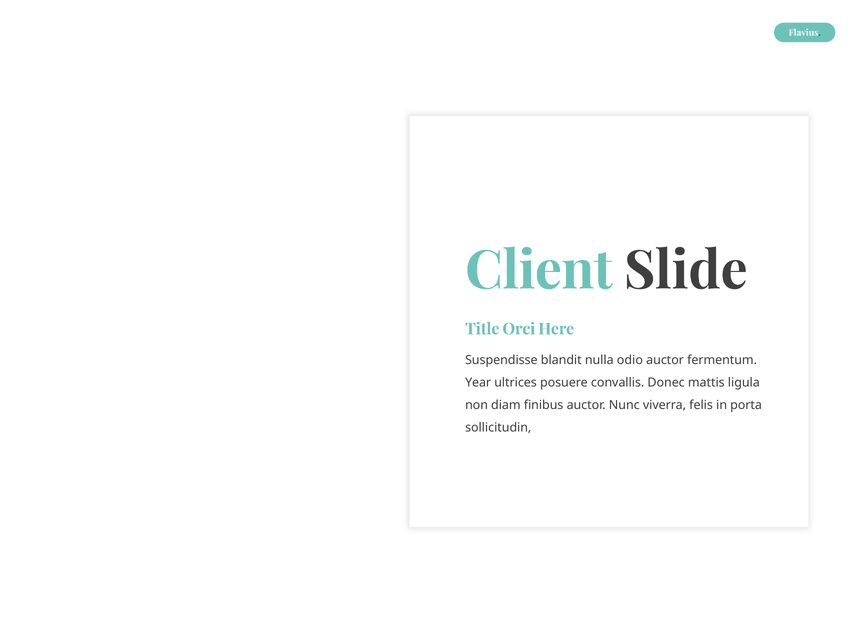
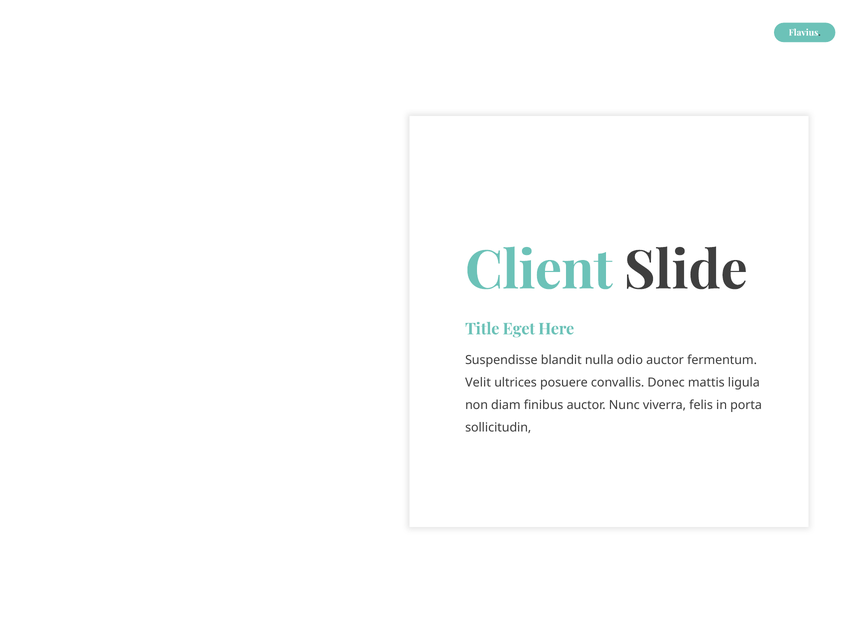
Orci: Orci -> Eget (519, 329)
Year: Year -> Velit (478, 383)
